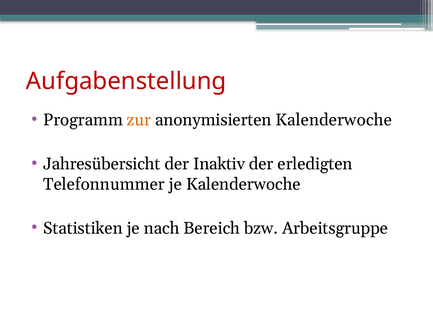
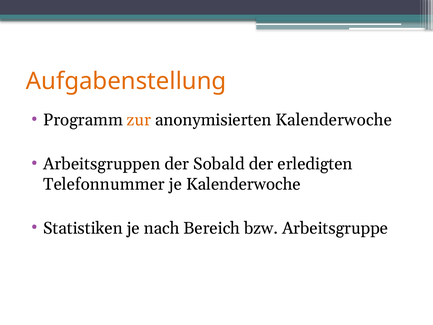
Aufgabenstellung colour: red -> orange (126, 81)
Jahresübersicht: Jahresübersicht -> Arbeitsgruppen (102, 164)
Inaktiv: Inaktiv -> Sobald (219, 164)
